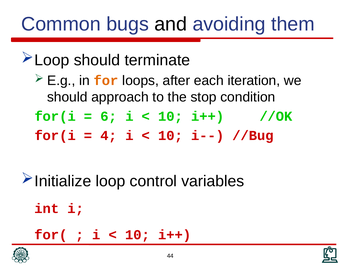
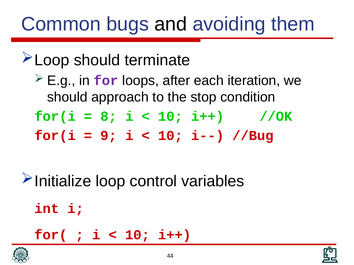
for colour: orange -> purple (106, 81)
6: 6 -> 8 (109, 116)
4: 4 -> 9 (109, 136)
